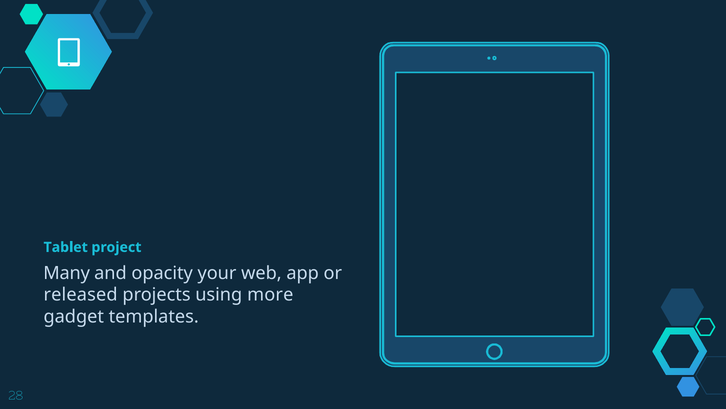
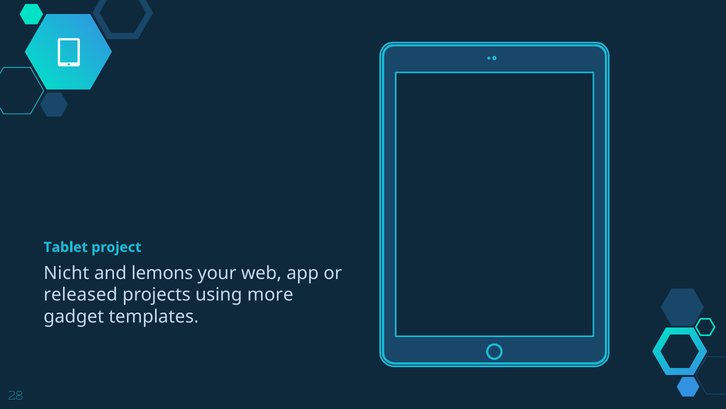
Many: Many -> Nicht (66, 273)
opacity: opacity -> lemons (162, 273)
